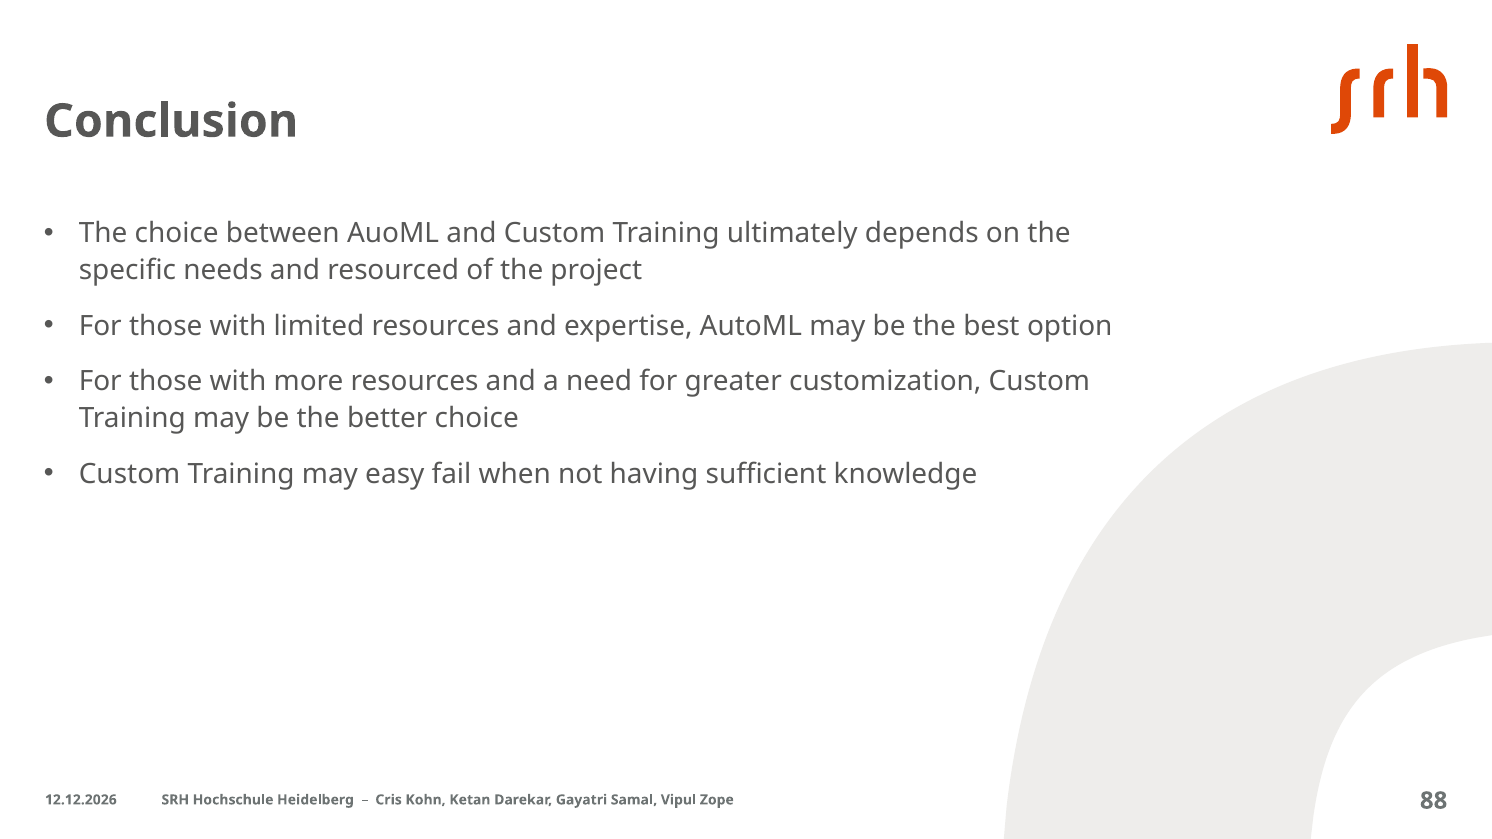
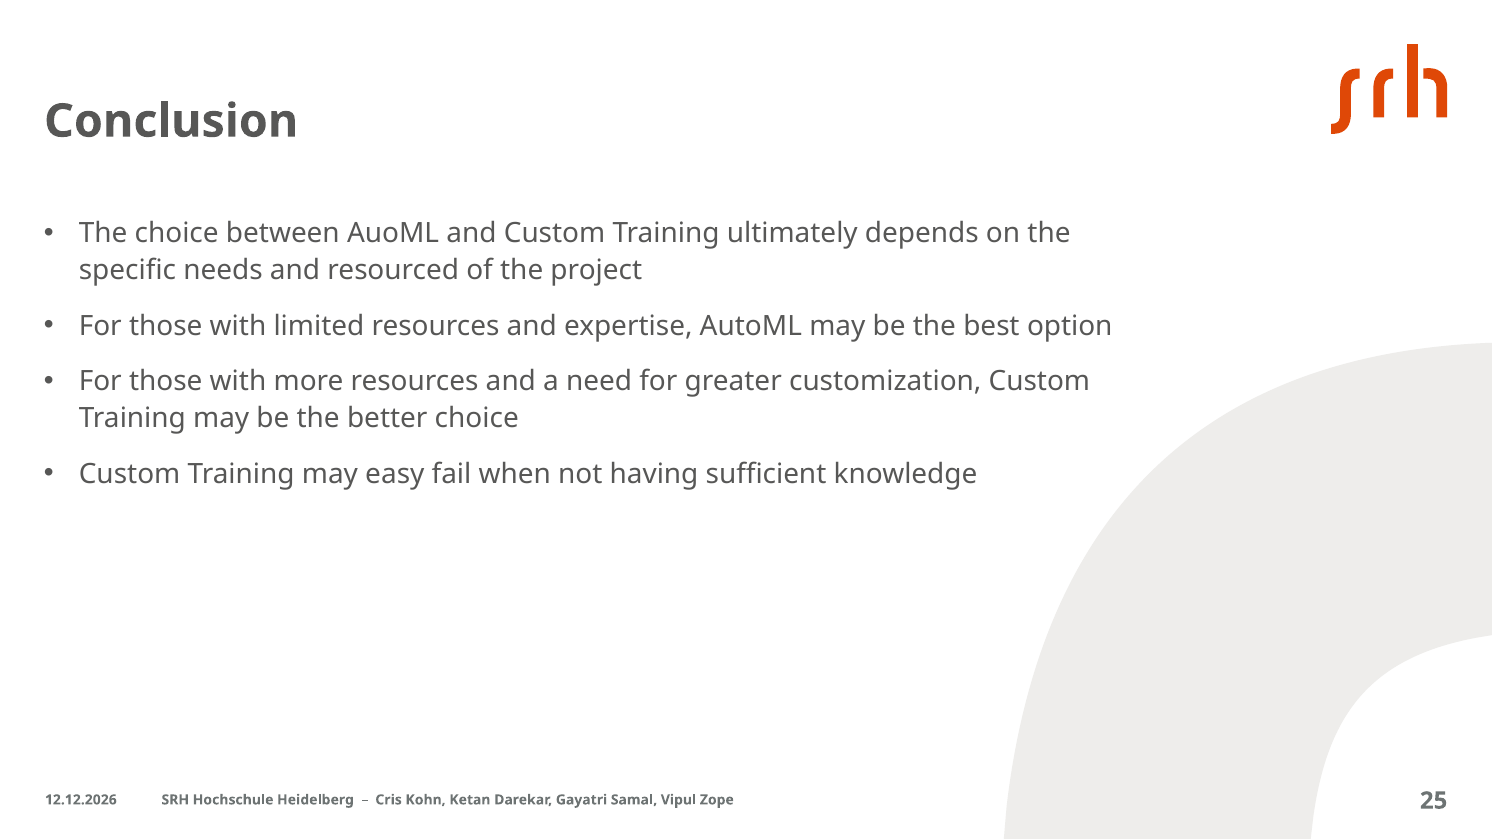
88: 88 -> 25 (1434, 801)
